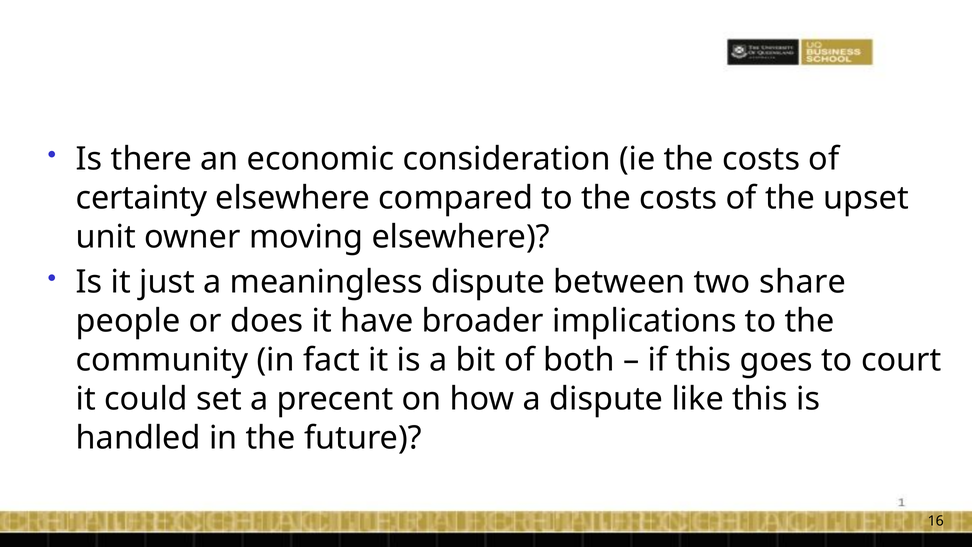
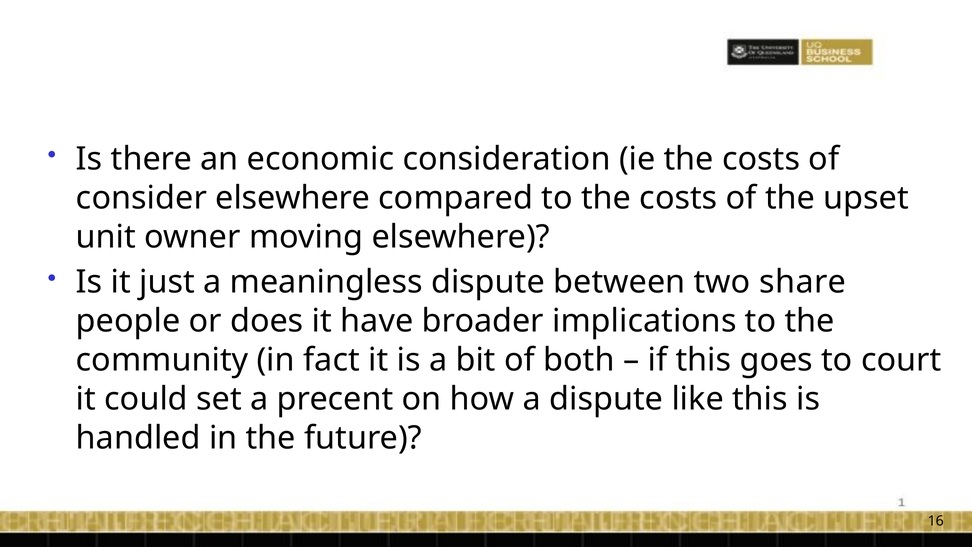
certainty: certainty -> consider (141, 198)
